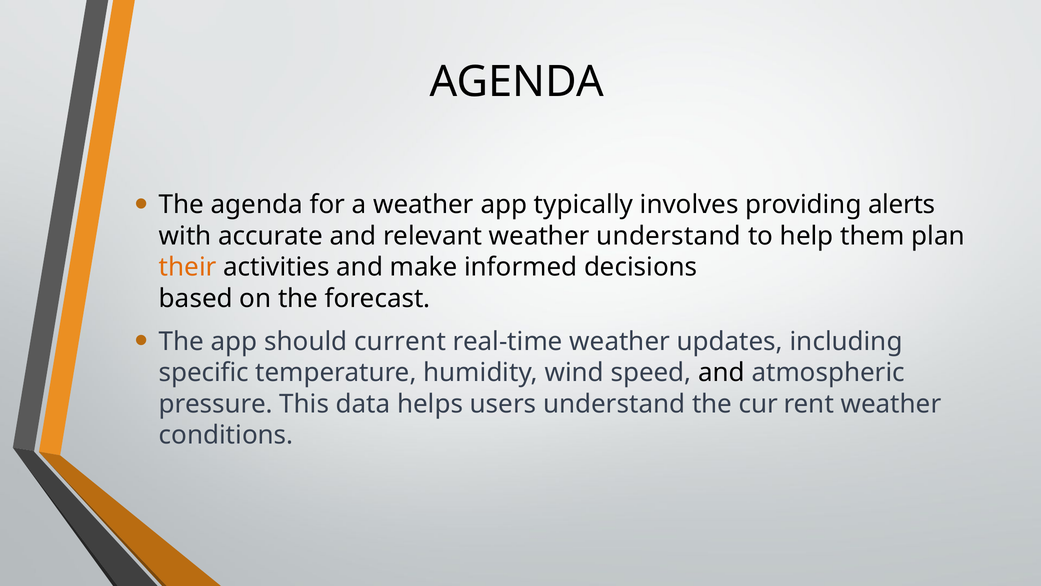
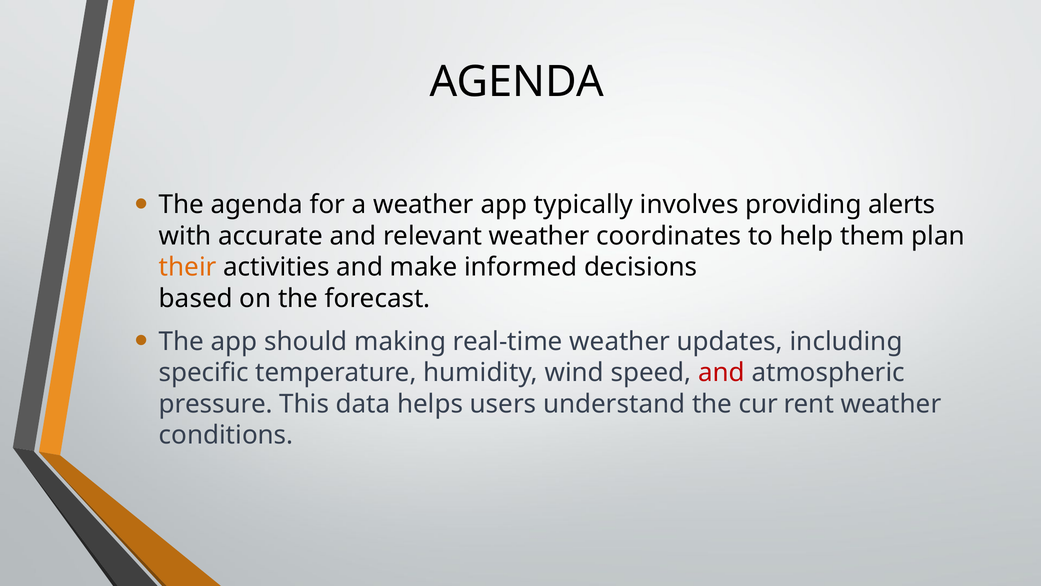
weather understand: understand -> coordinates (669, 236)
should current: current -> making (400, 341)
and colour: black -> red (721, 373)
